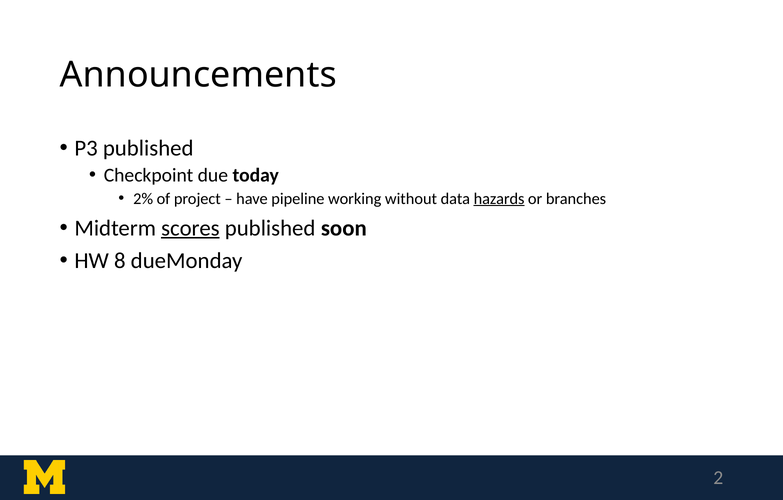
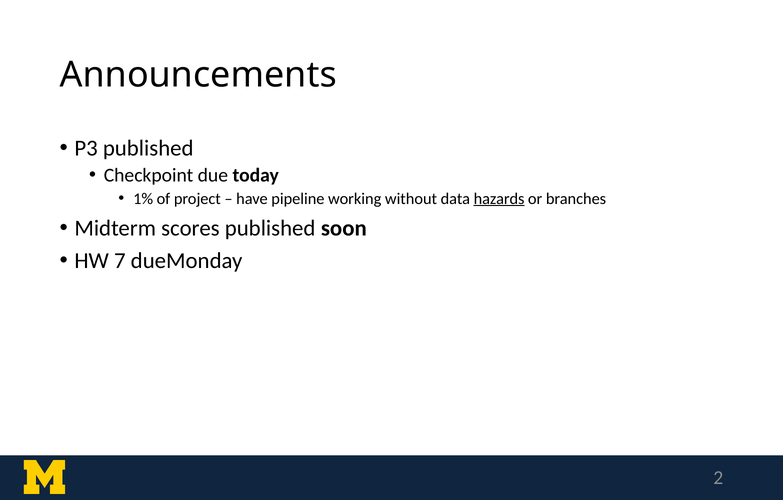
2%: 2% -> 1% (143, 199)
scores underline: present -> none (190, 228)
8: 8 -> 7 (120, 261)
